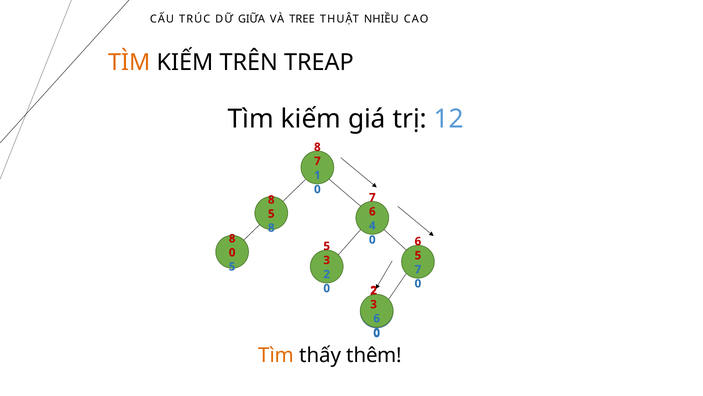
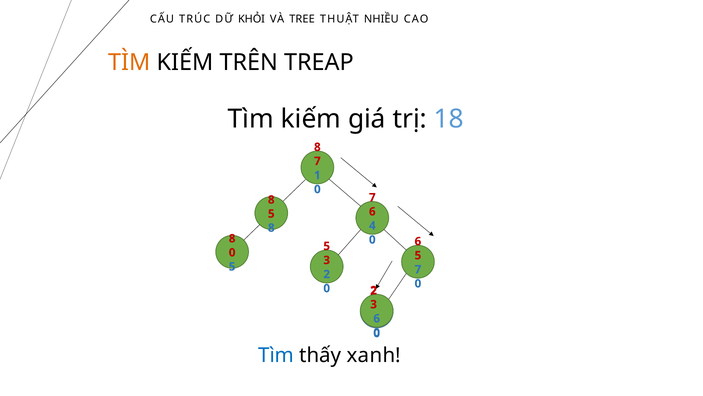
GIỮA: GIỮA -> KHỎI (251, 19)
12: 12 -> 18 (449, 119)
Tìm colour: orange -> blue (276, 355)
thêm: thêm -> xanh (374, 355)
